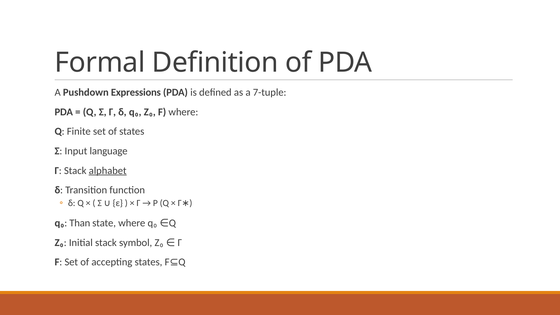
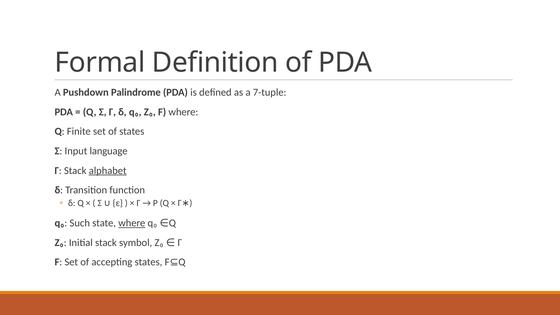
Expressions: Expressions -> Palindrome (136, 92)
Than: Than -> Such (80, 223)
where underline: none -> present (132, 223)
